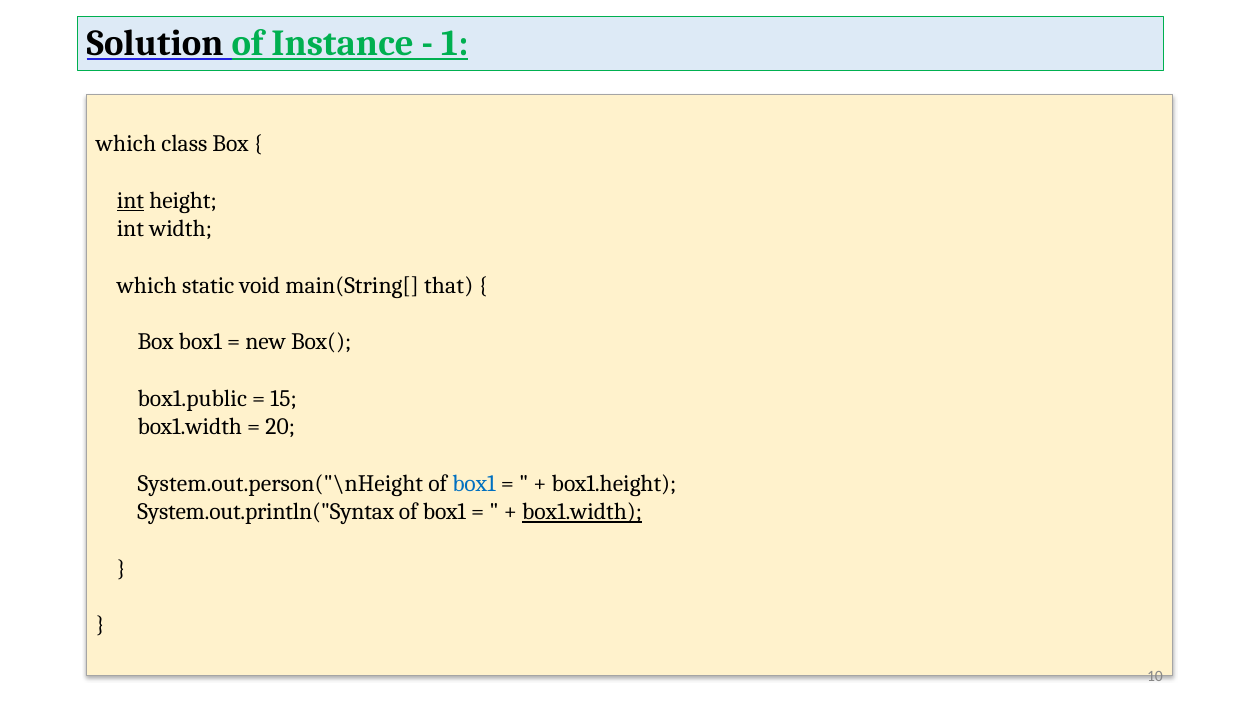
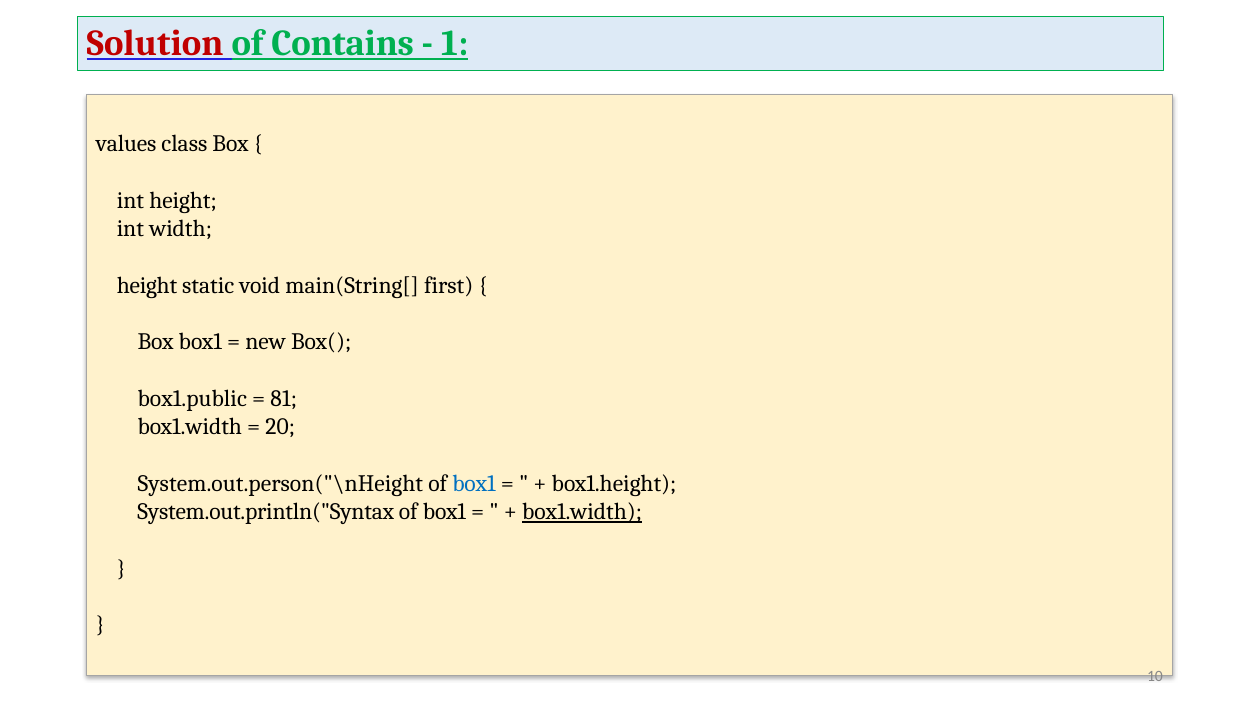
Solution colour: black -> red (155, 43)
Instance: Instance -> Contains (343, 43)
which: which -> values (126, 144)
int underline: present -> none (130, 200)
which: which -> height (147, 285)
that: that -> first (449, 285)
15: 15 -> 81 (284, 399)
